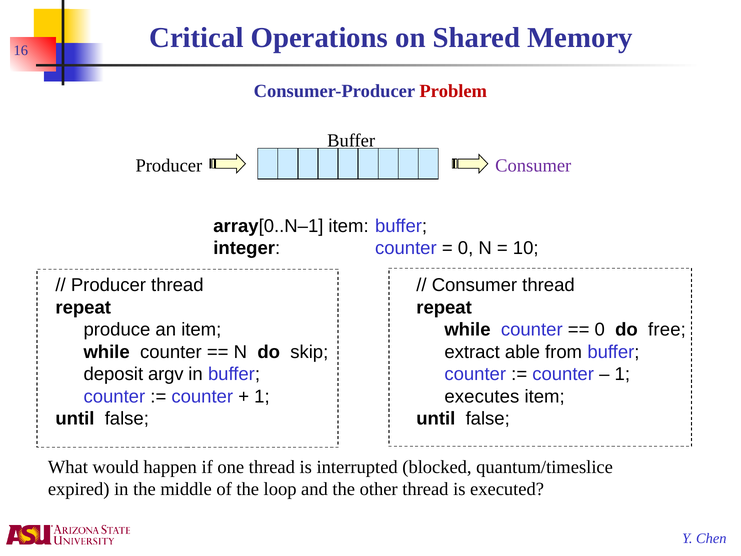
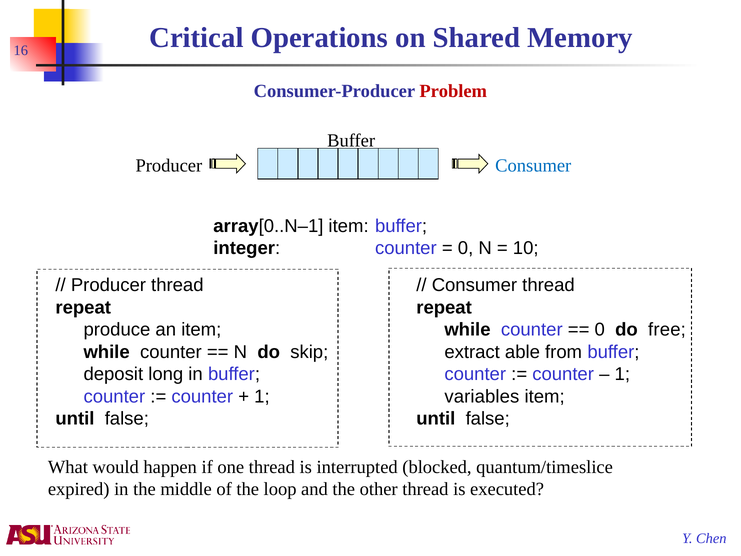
Consumer colour: purple -> blue (533, 165)
argv: argv -> long (166, 374)
executes: executes -> variables (482, 396)
